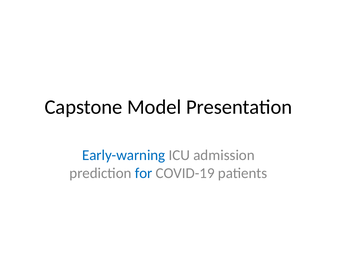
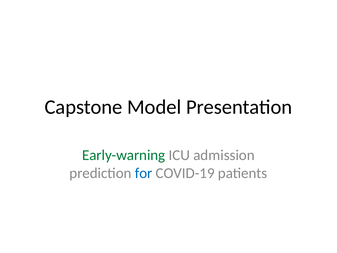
Early-warning colour: blue -> green (124, 155)
